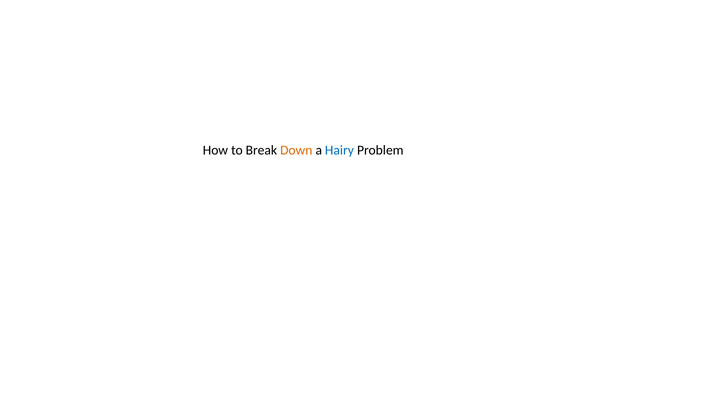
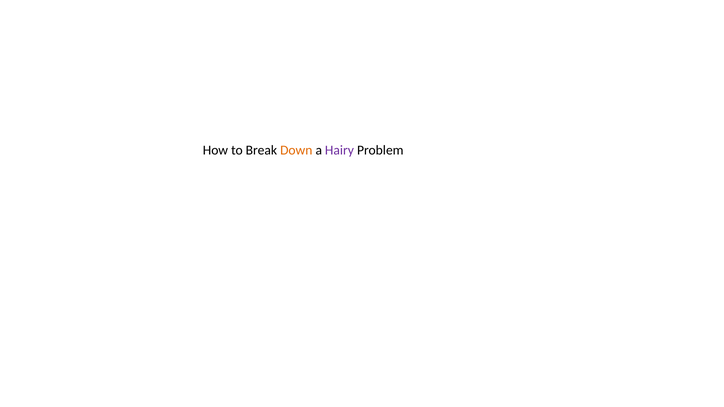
Hairy colour: blue -> purple (339, 150)
